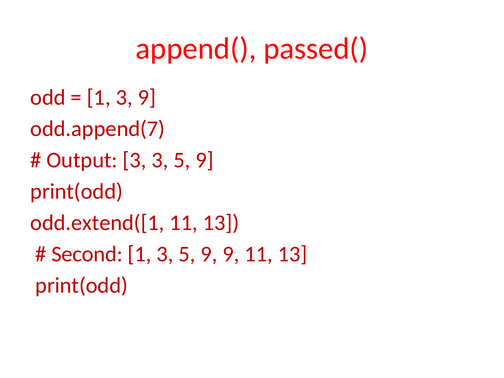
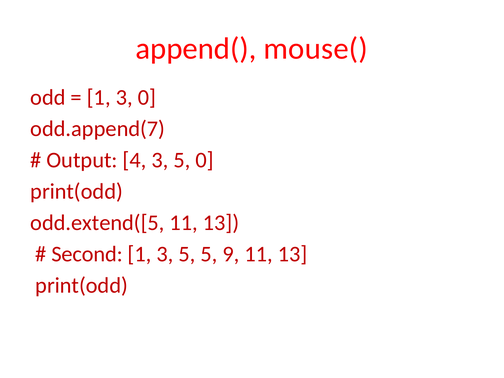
passed(: passed( -> mouse( (316, 49)
3 9: 9 -> 0 (147, 97)
Output 3: 3 -> 4 (135, 160)
9: 9 -> 0 (205, 160)
odd.extend([1: odd.extend([1 -> odd.extend([5 (97, 223)
1 3 5 9: 9 -> 5 (209, 254)
